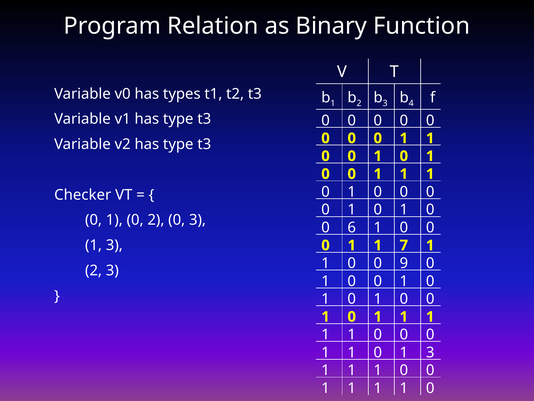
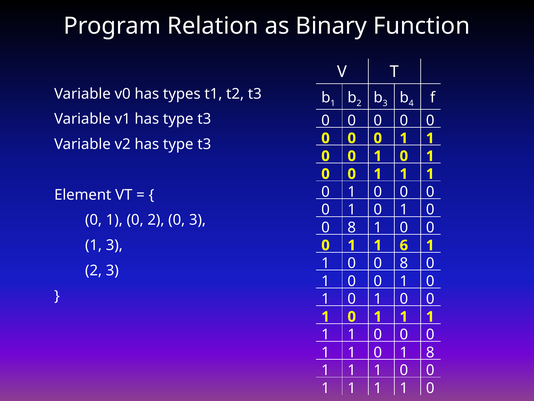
Checker: Checker -> Element (83, 195)
6: 6 -> 8 (352, 227)
7: 7 -> 6 (404, 245)
9: 9 -> 8 (404, 263)
0 1 3: 3 -> 8 (430, 352)
